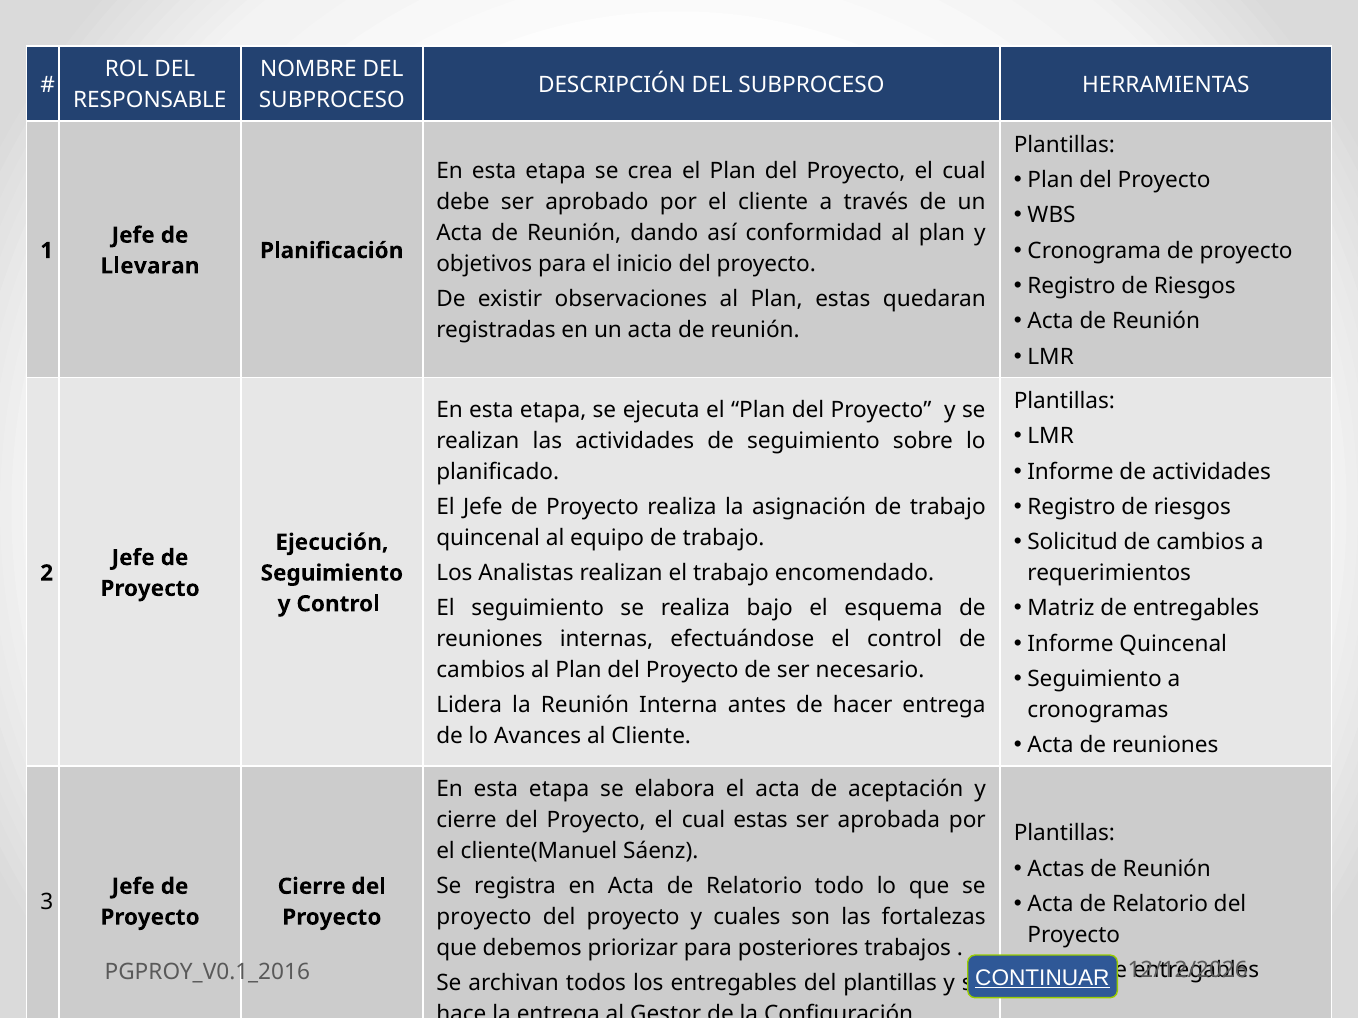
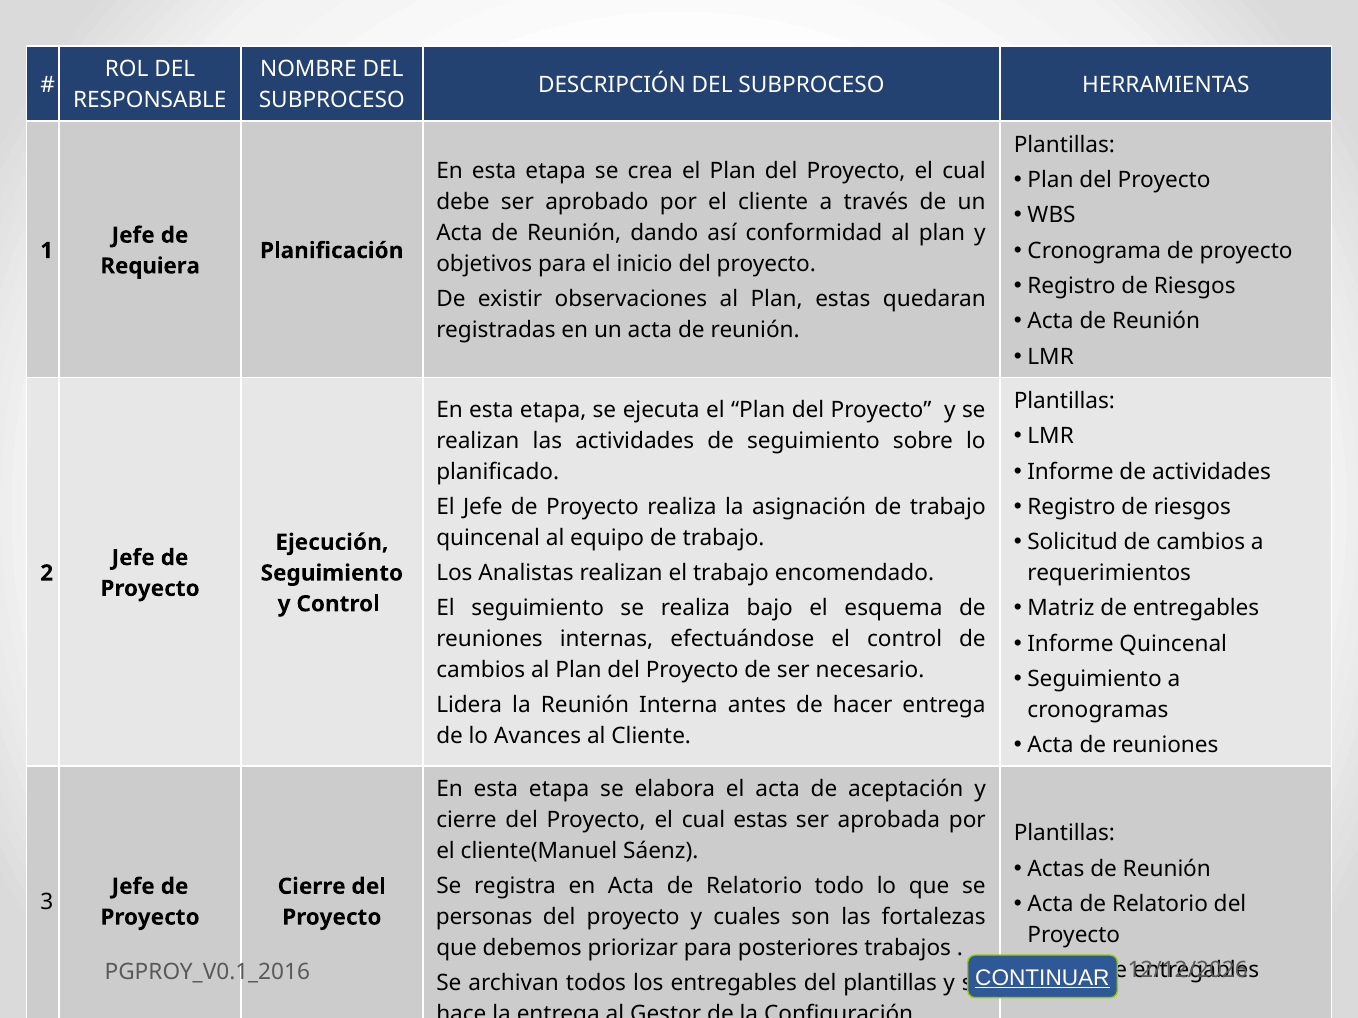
Llevaran: Llevaran -> Requiera (150, 266)
proyecto: proyecto -> personas (484, 918)
